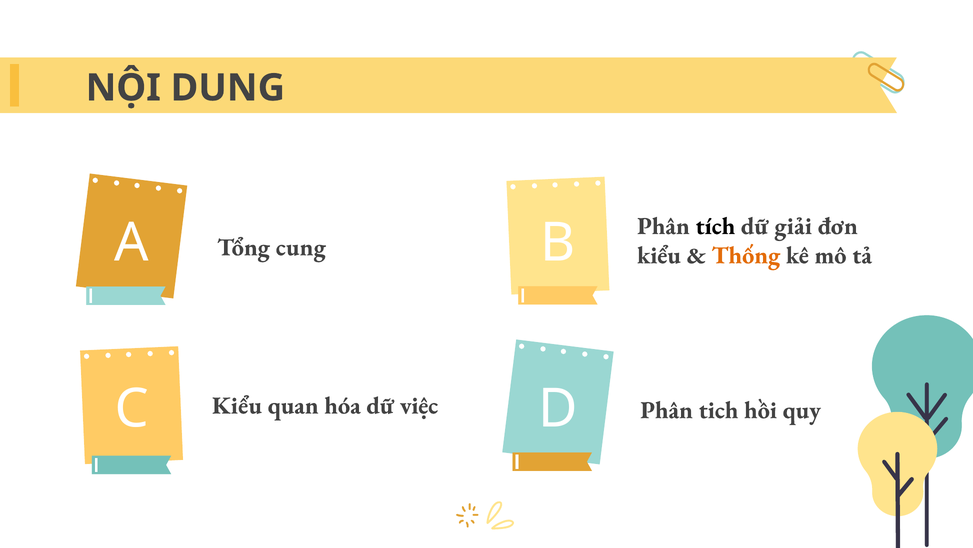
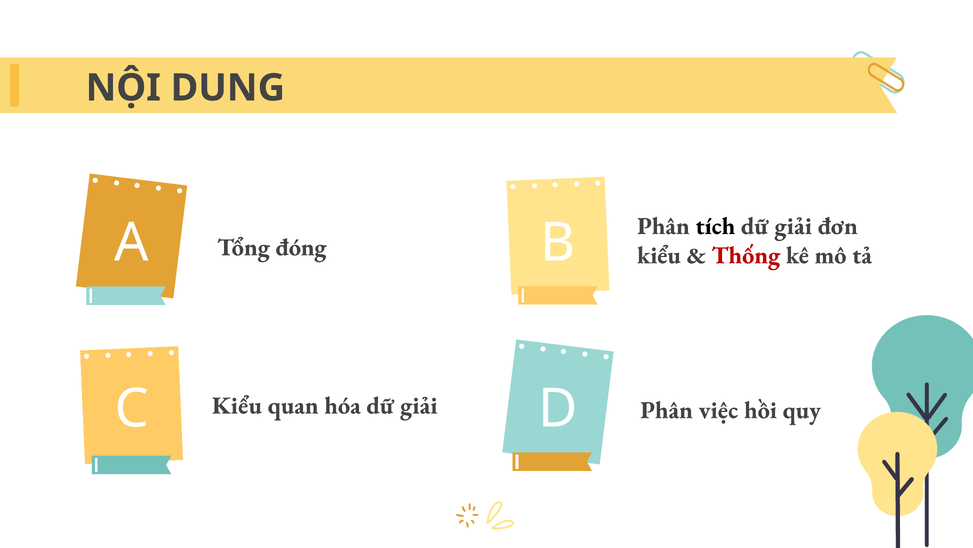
cung: cung -> đóng (301, 247)
Thống colour: orange -> red (746, 255)
hóa dữ việc: việc -> giải (419, 405)
tich: tich -> việc (718, 410)
